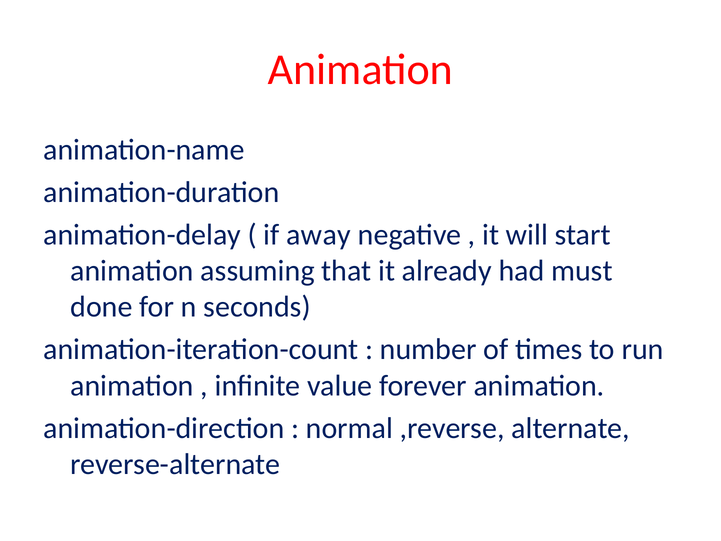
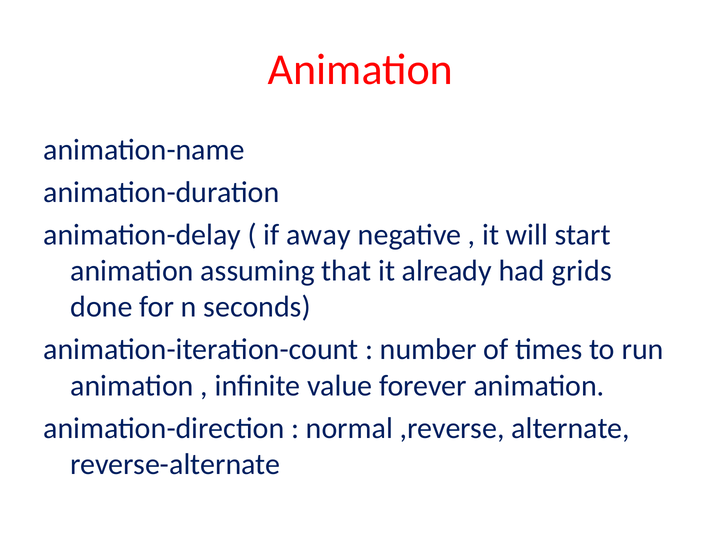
must: must -> grids (582, 271)
